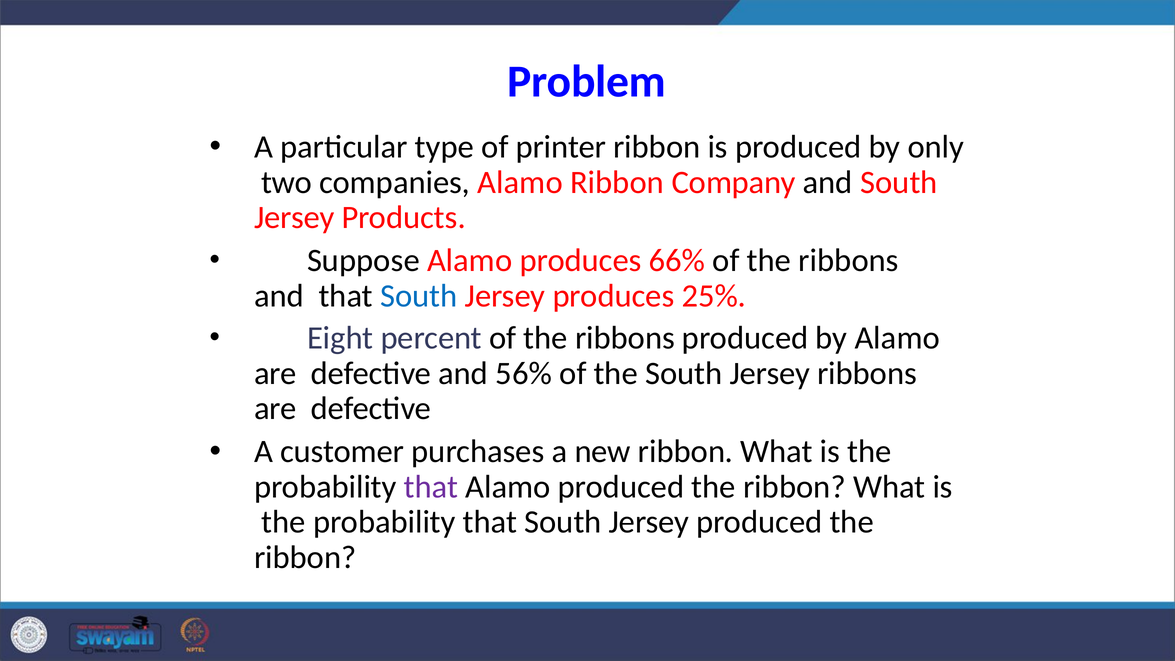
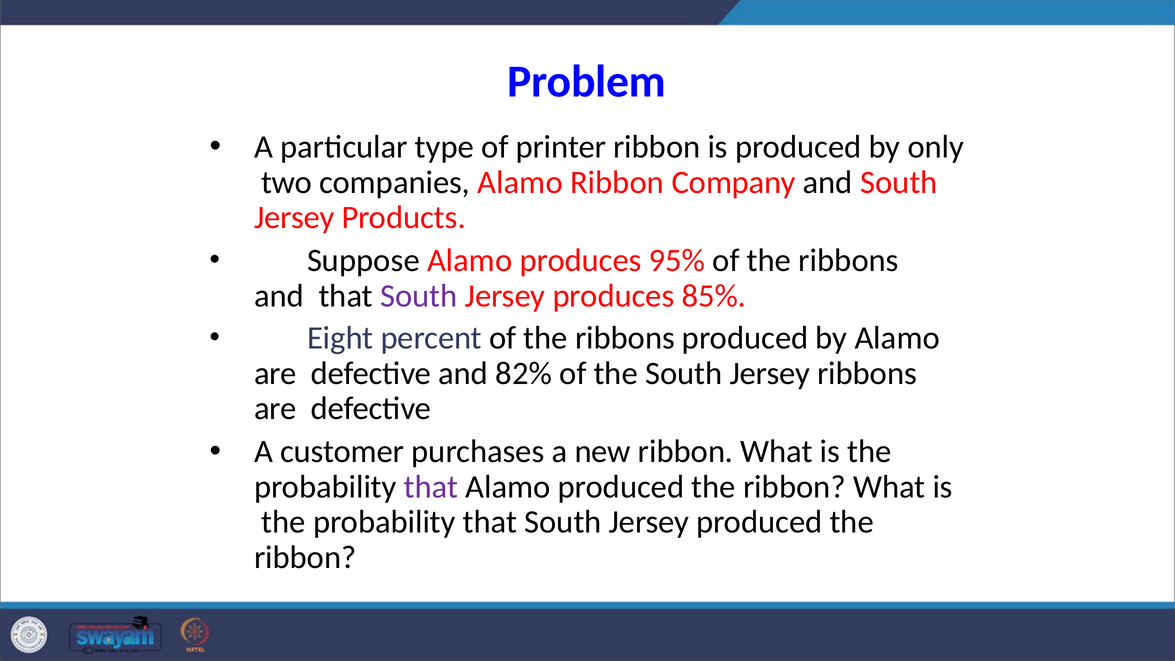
66%: 66% -> 95% (677, 261)
South colour: blue -> purple (419, 296)
25%: 25% -> 85% (714, 296)
56%: 56% -> 82% (524, 373)
